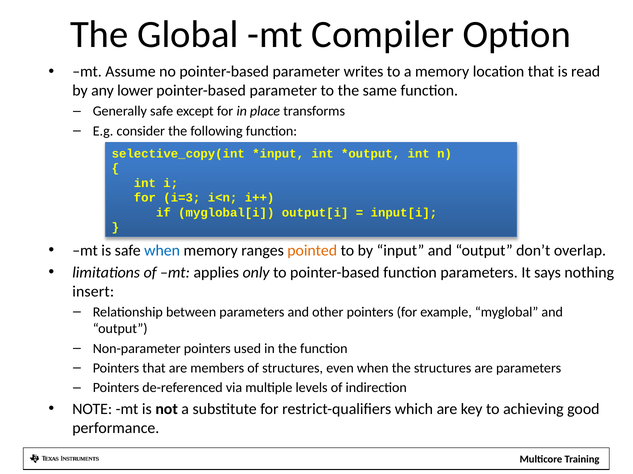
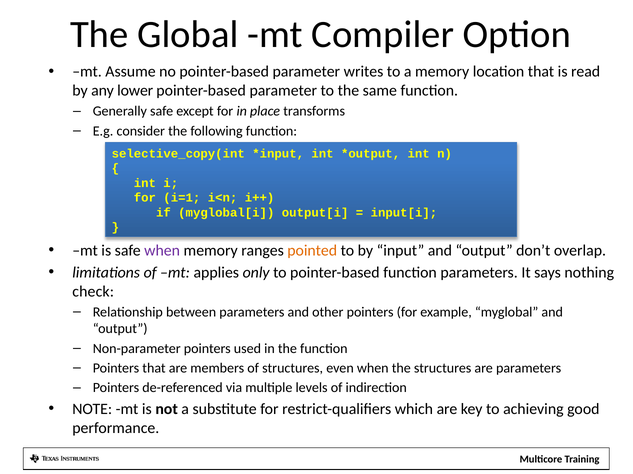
i=3: i=3 -> i=1 (182, 198)
when colour: blue -> purple (162, 251)
insert: insert -> check (93, 292)
